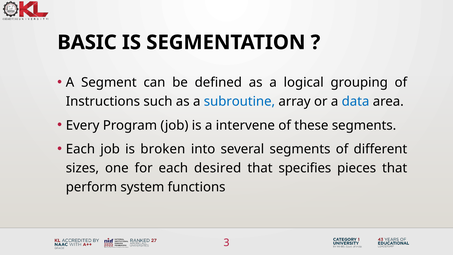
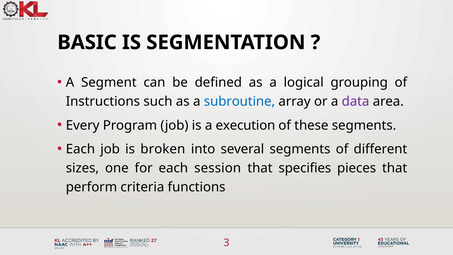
data colour: blue -> purple (356, 102)
intervene: intervene -> execution (245, 125)
desired: desired -> session (218, 168)
system: system -> criteria (142, 187)
